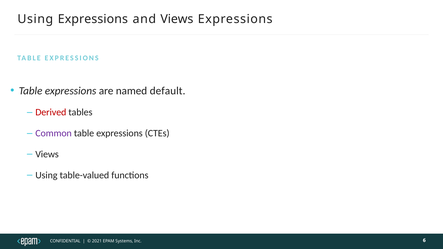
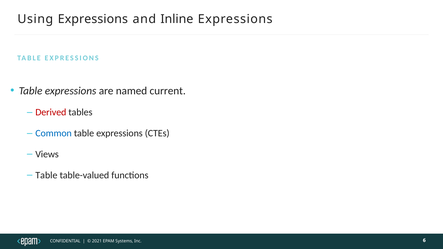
and Views: Views -> Inline (177, 19)
default: default -> current (168, 91)
Common colour: purple -> blue (54, 133)
Using: Using -> Table (46, 175)
